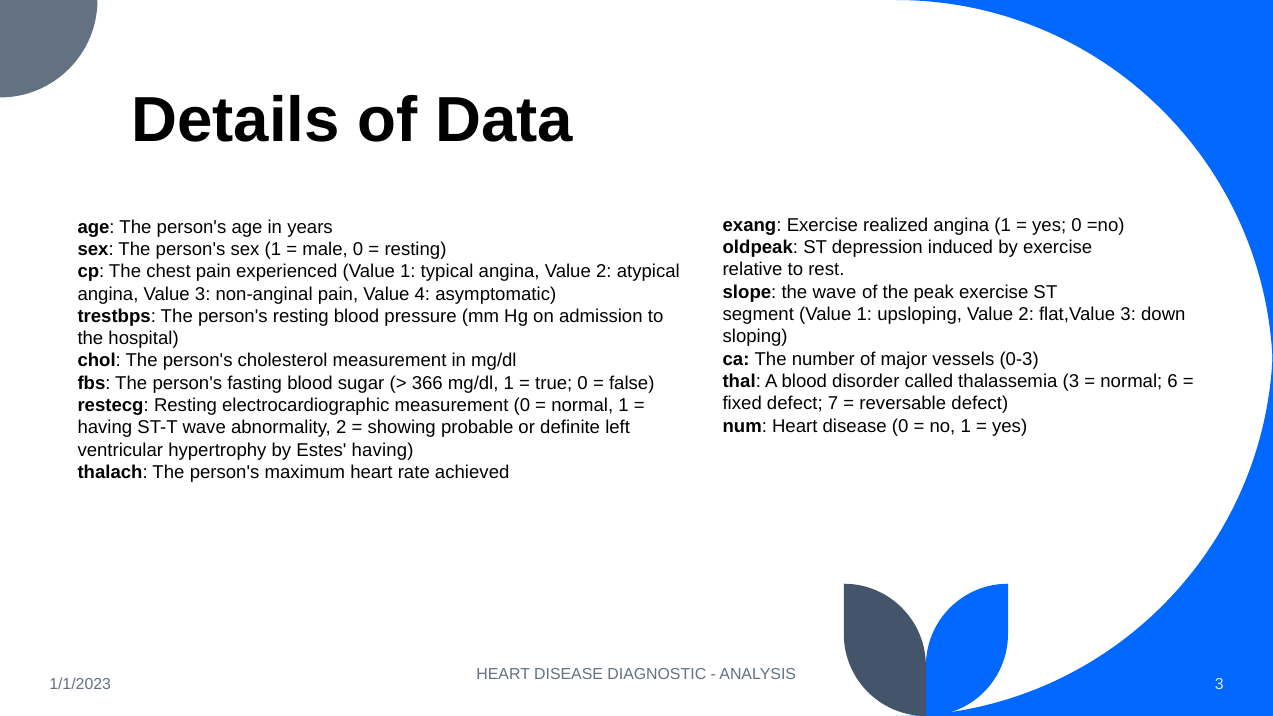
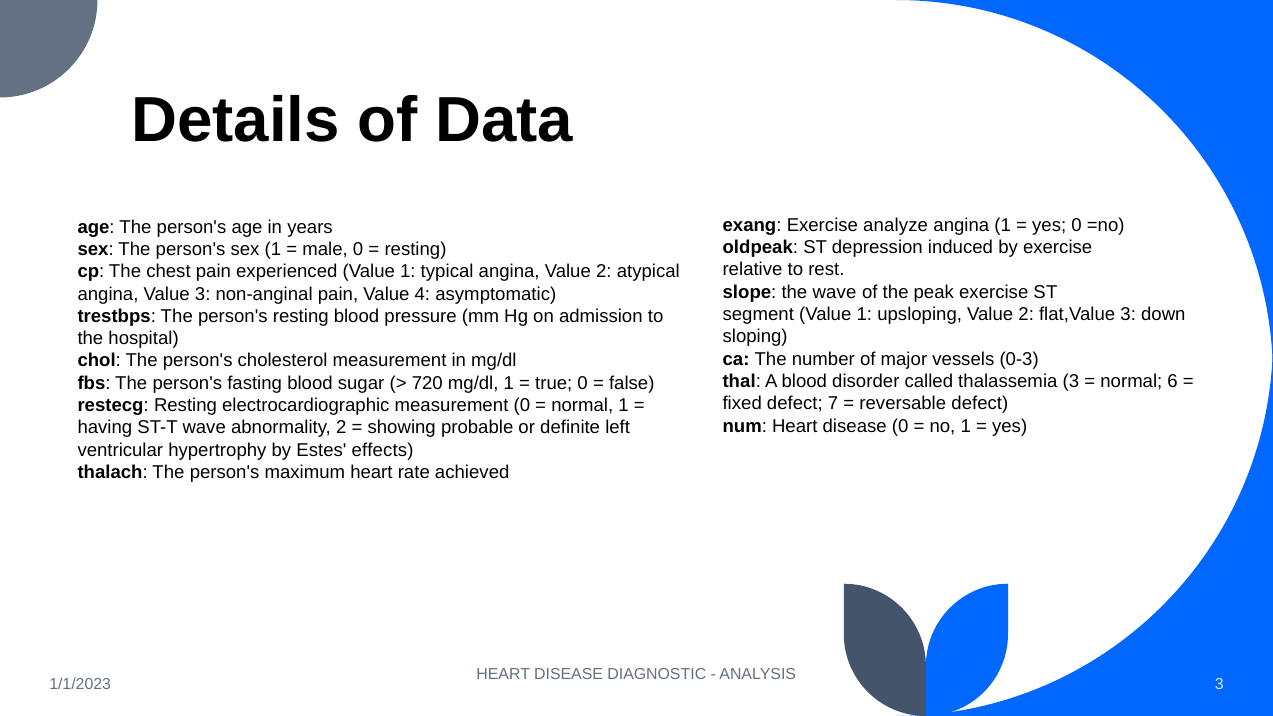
realized: realized -> analyze (896, 225)
366: 366 -> 720 (427, 383)
Estes having: having -> effects (383, 450)
